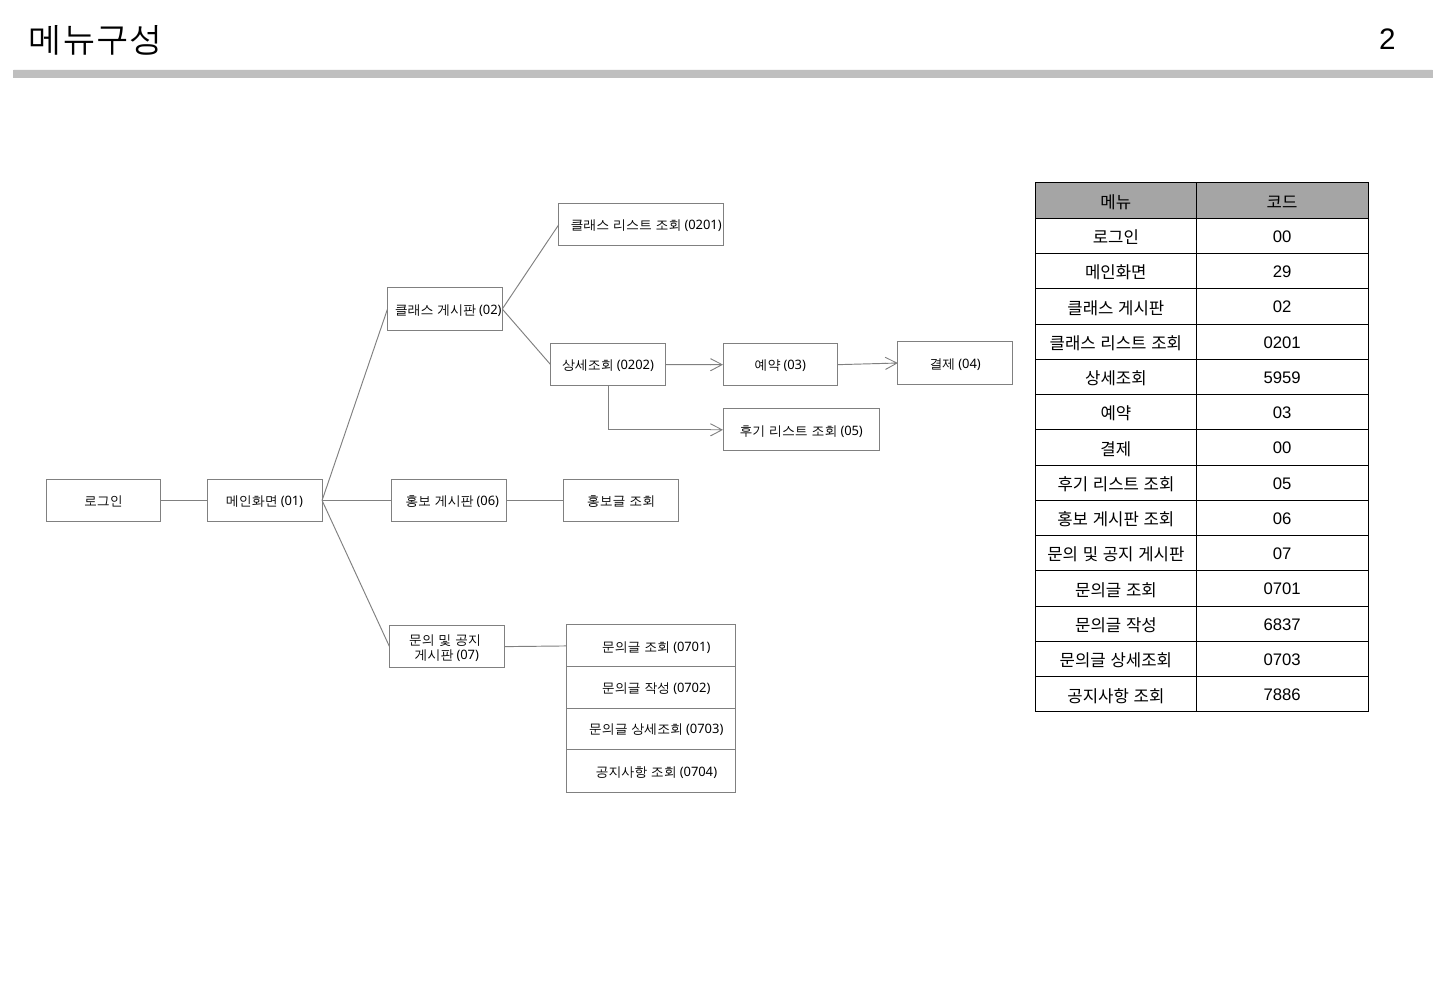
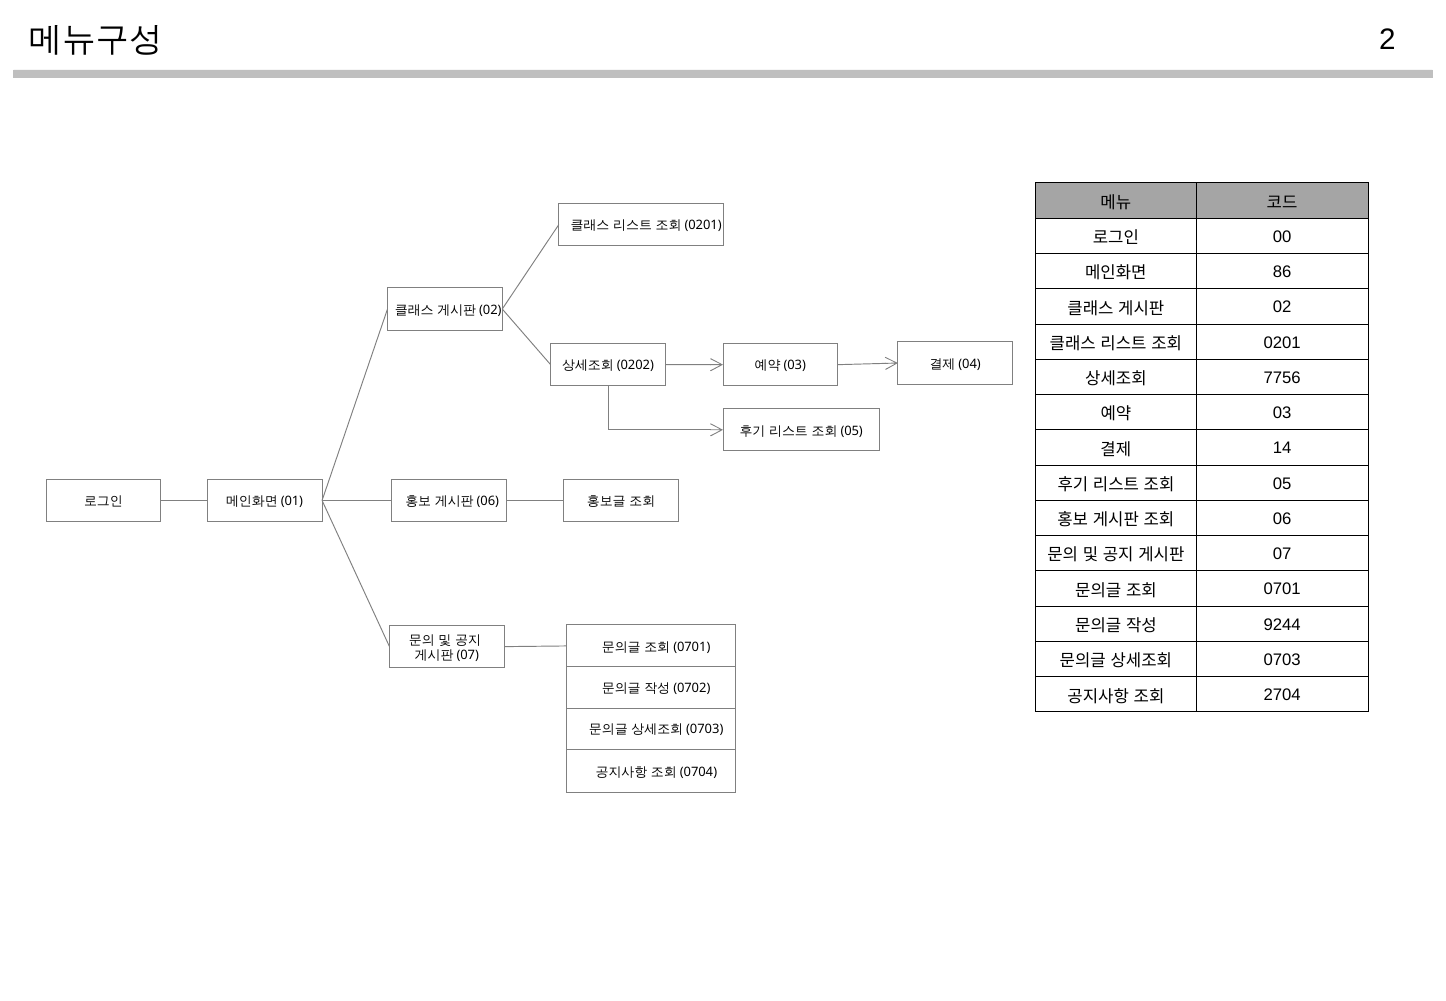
29: 29 -> 86 (1282, 272)
5959: 5959 -> 7756 (1282, 378)
00: 00 -> 14 (1282, 448)
6837: 6837 -> 9244 (1282, 625)
7886: 7886 -> 2704 (1282, 695)
